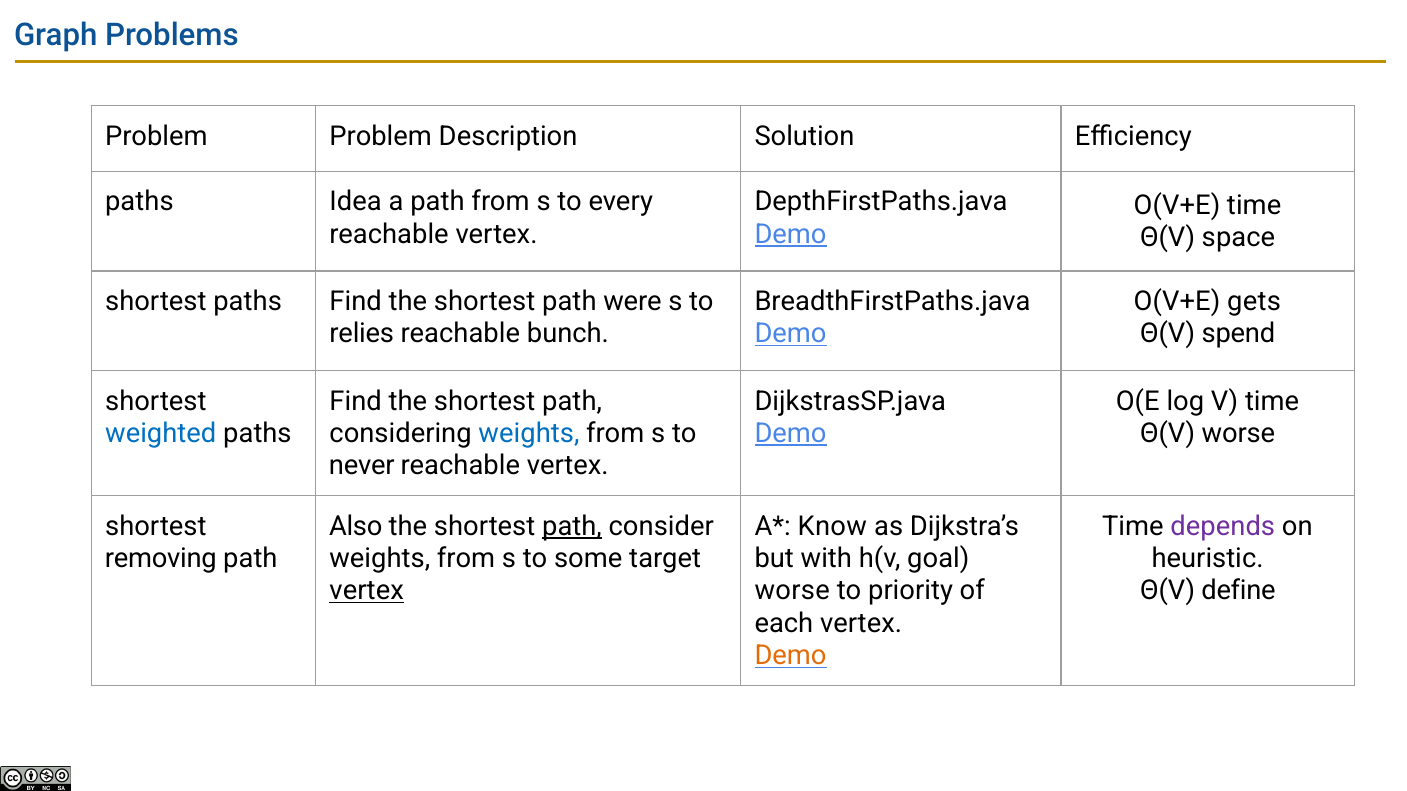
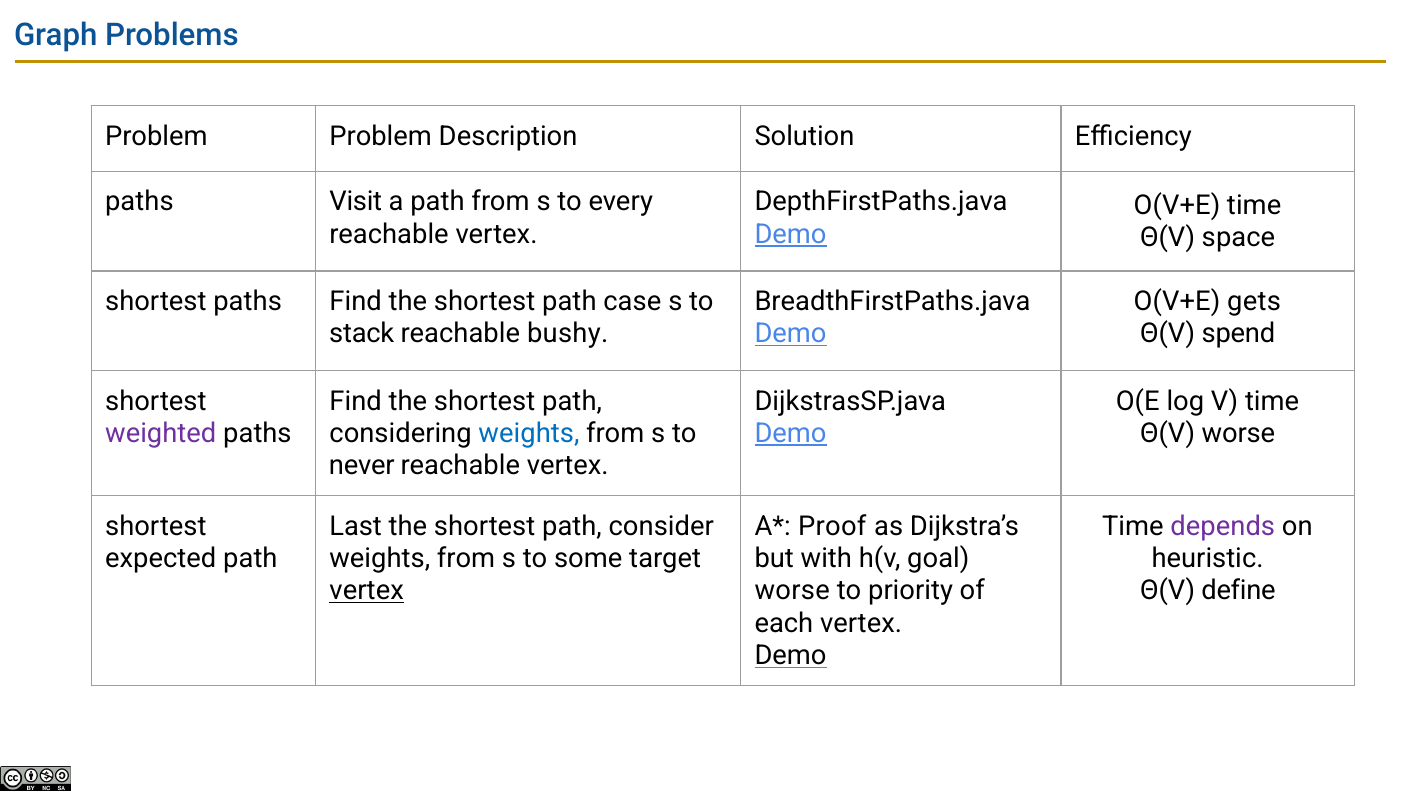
Idea: Idea -> Visit (356, 202)
were: were -> case (632, 302)
relies: relies -> stack (362, 334)
bunch: bunch -> bushy (568, 334)
weighted colour: blue -> purple (161, 434)
Also: Also -> Last (356, 526)
path underline: present -> none (572, 526)
Know: Know -> Proof (832, 526)
removing: removing -> expected (161, 559)
Demo colour: orange -> black (791, 656)
